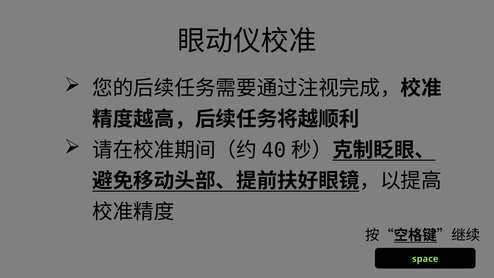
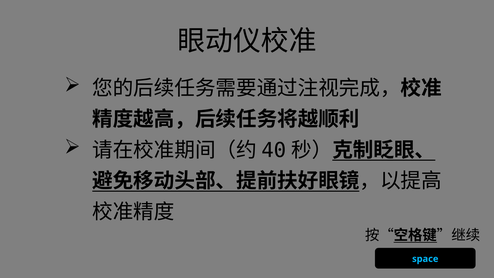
space colour: light green -> light blue (425, 259)
